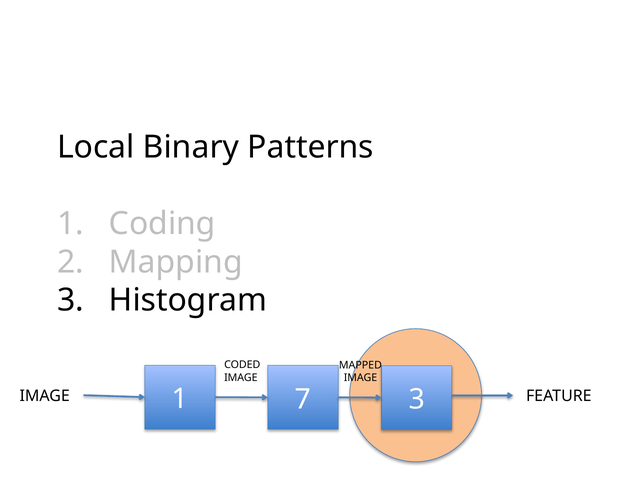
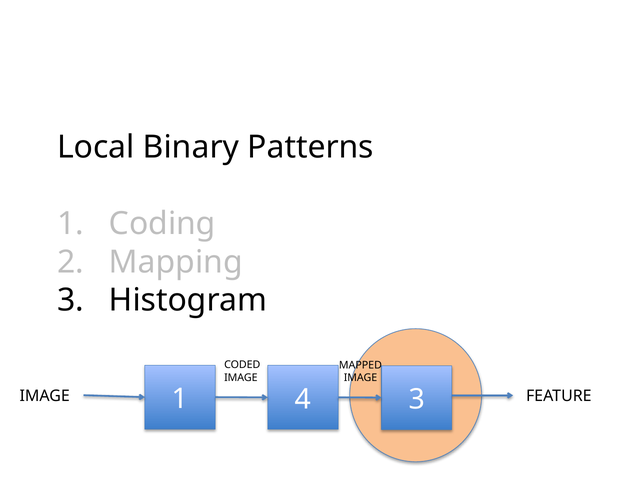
7: 7 -> 4 (303, 400)
